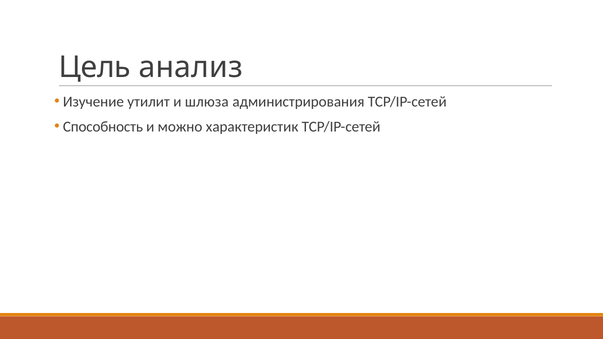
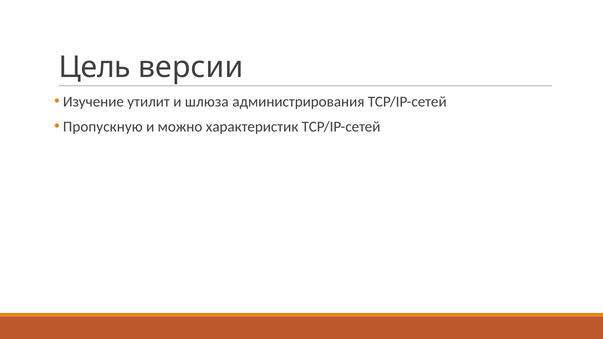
анализ: анализ -> версии (191, 68)
Способность: Способность -> Пропускную (103, 127)
